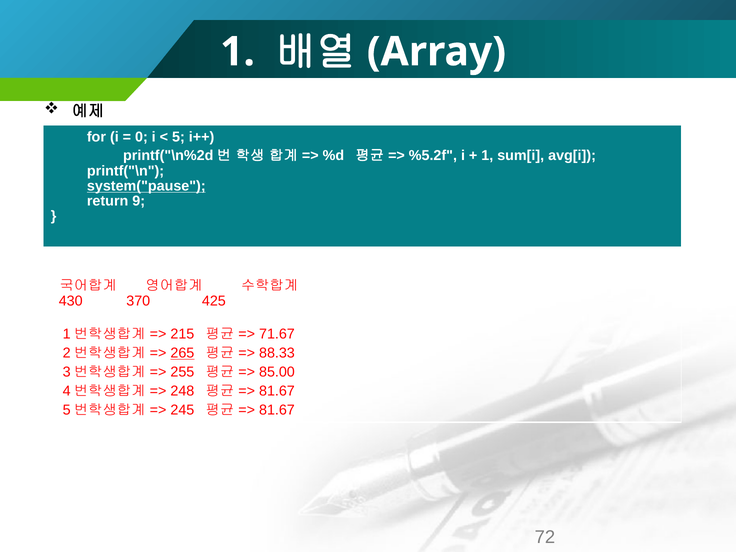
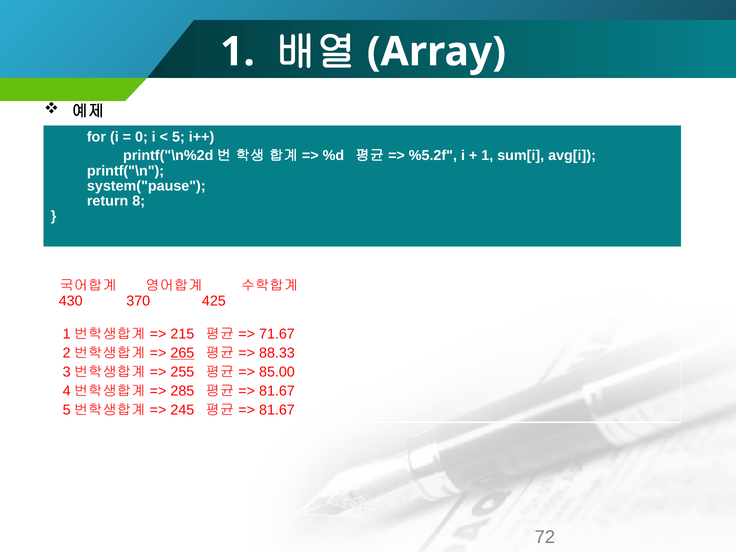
system("pause underline: present -> none (146, 186)
9: 9 -> 8 (139, 201)
248: 248 -> 285 (182, 391)
